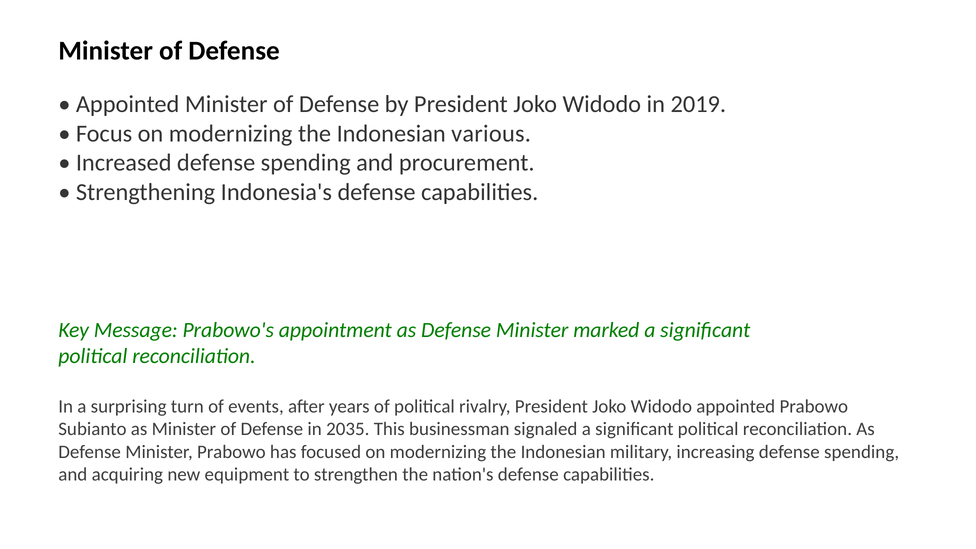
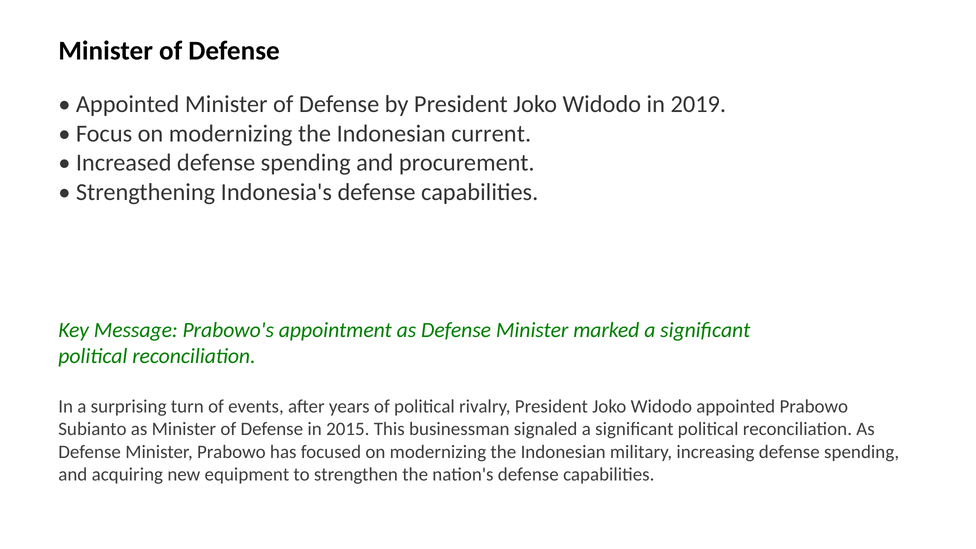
various: various -> current (491, 133)
2035: 2035 -> 2015 (348, 429)
